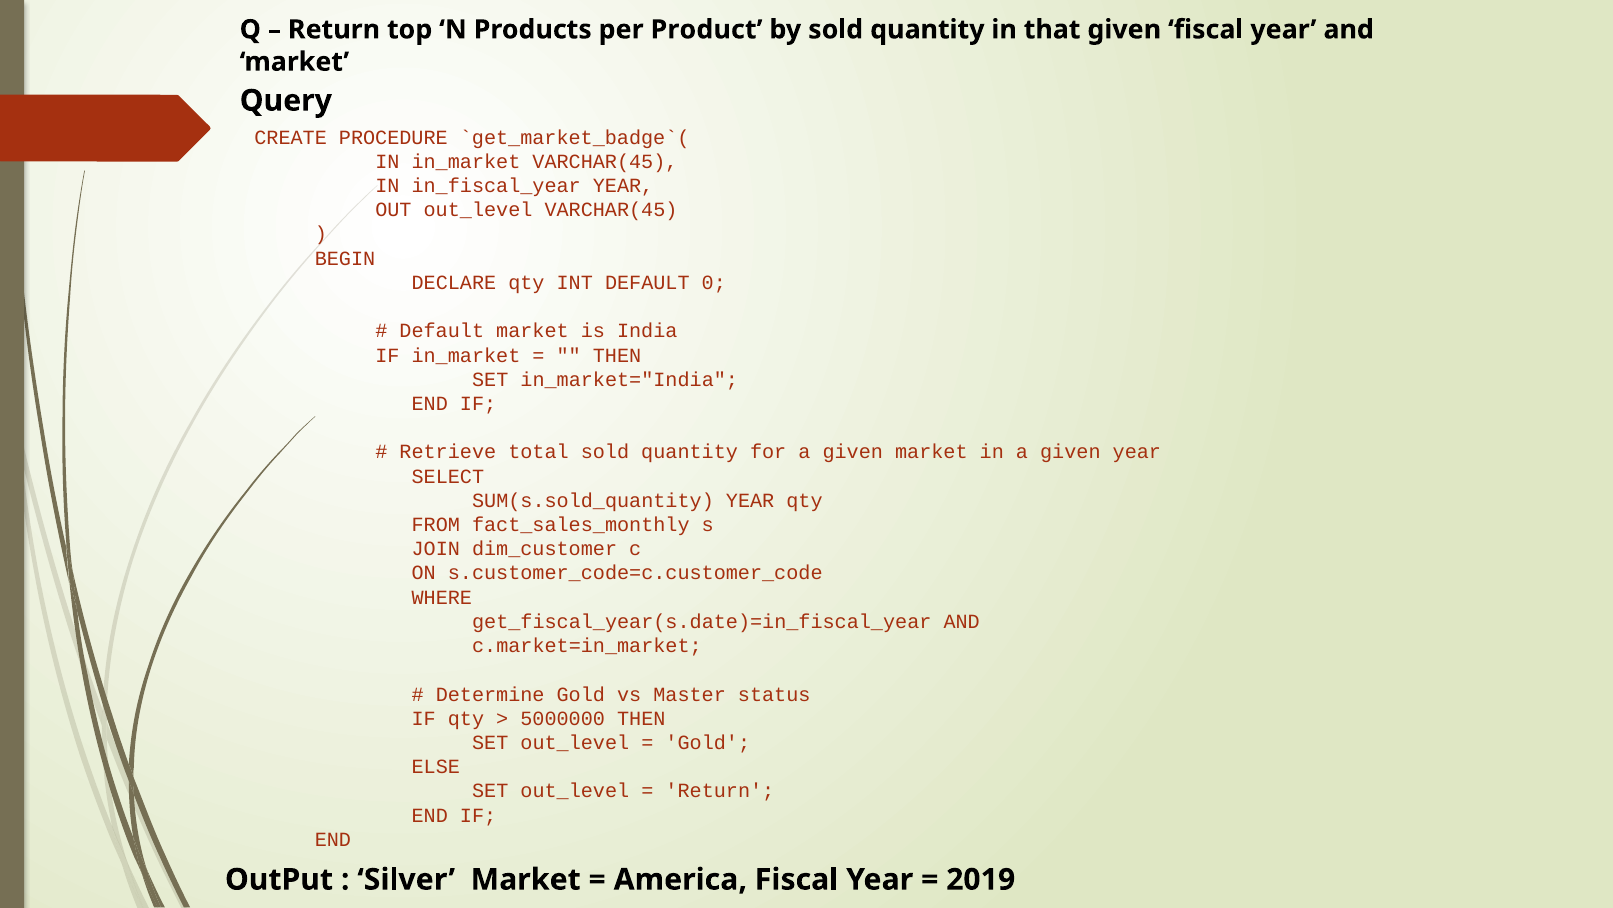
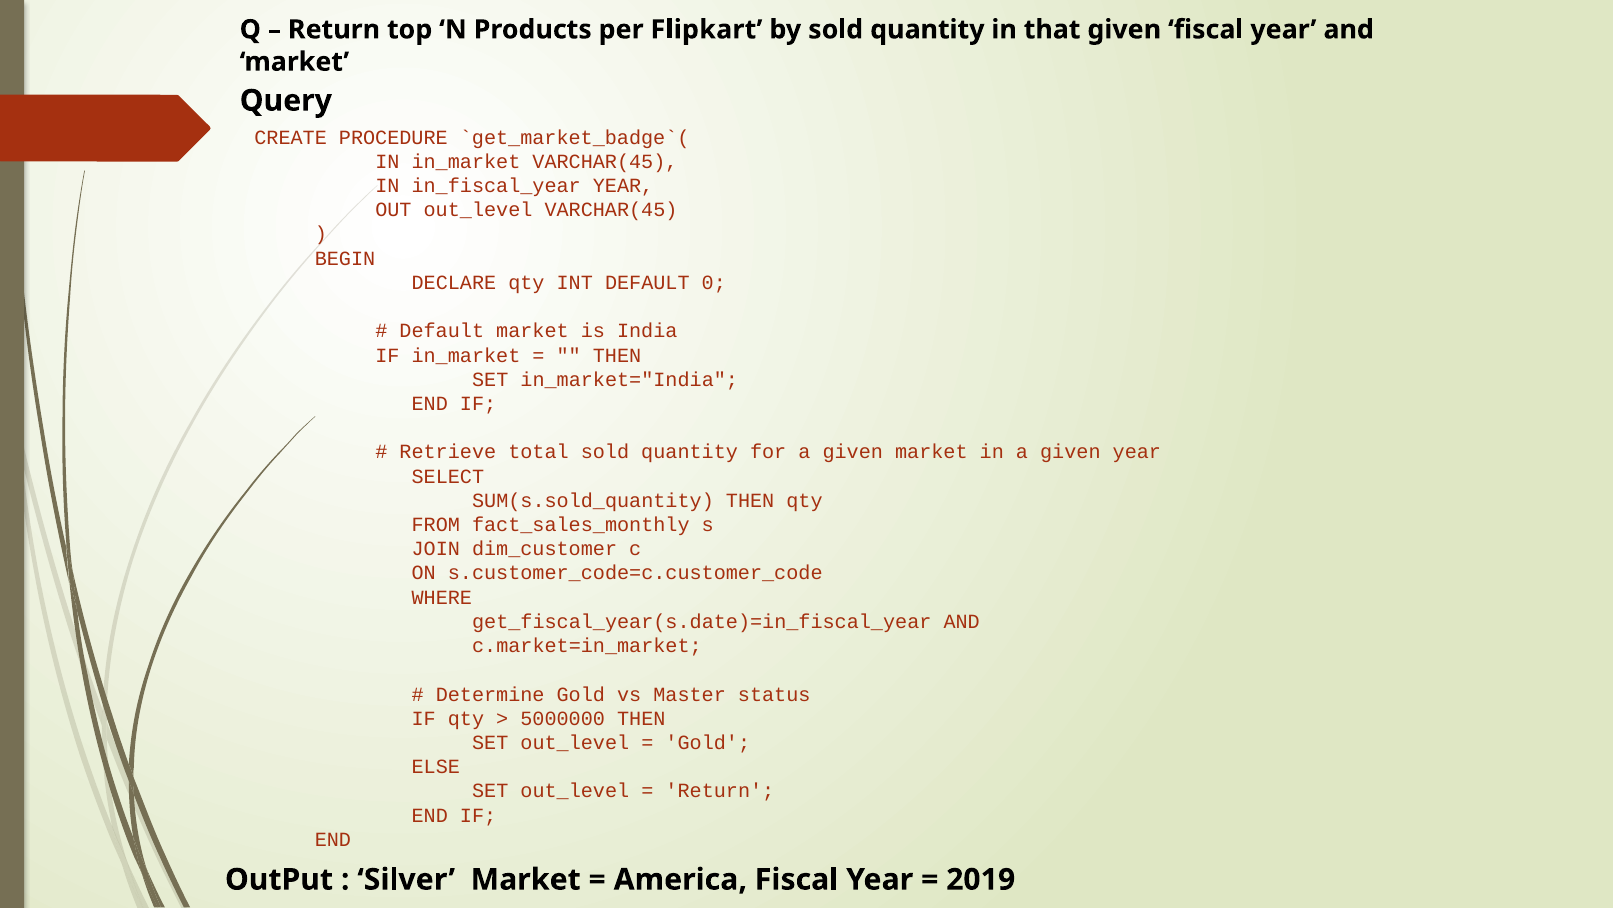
Product: Product -> Flipkart (706, 30)
SUM(s.sold_quantity YEAR: YEAR -> THEN (750, 500)
